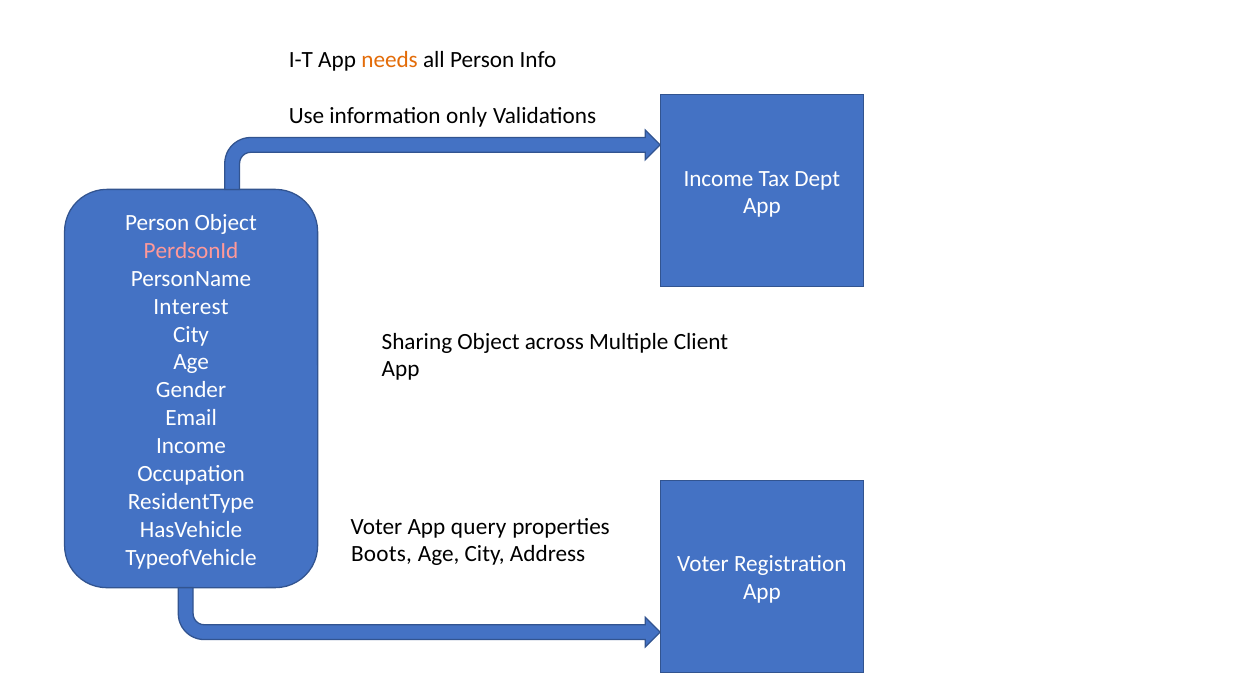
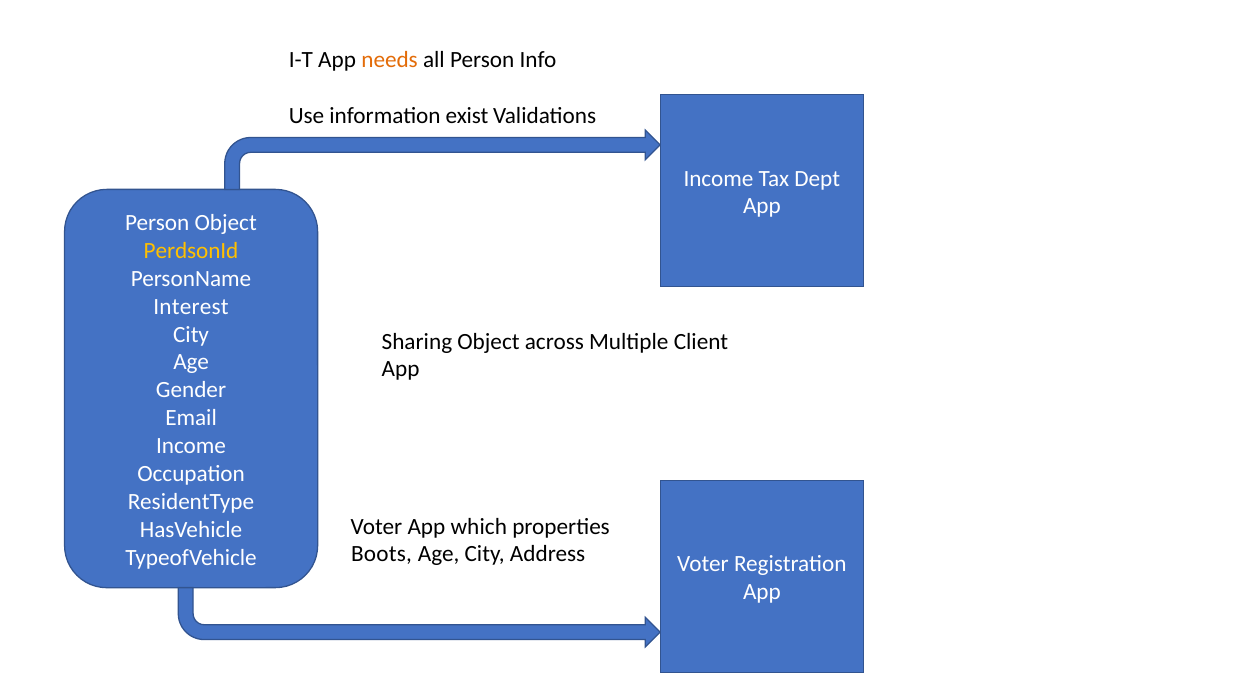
only: only -> exist (467, 116)
PerdsonId colour: pink -> yellow (191, 251)
query: query -> which (479, 526)
